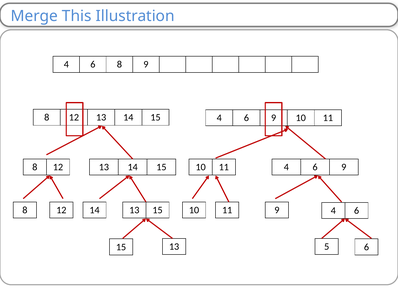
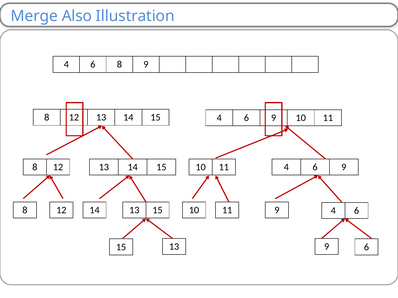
This: This -> Also (77, 16)
15 5: 5 -> 9 (327, 247)
